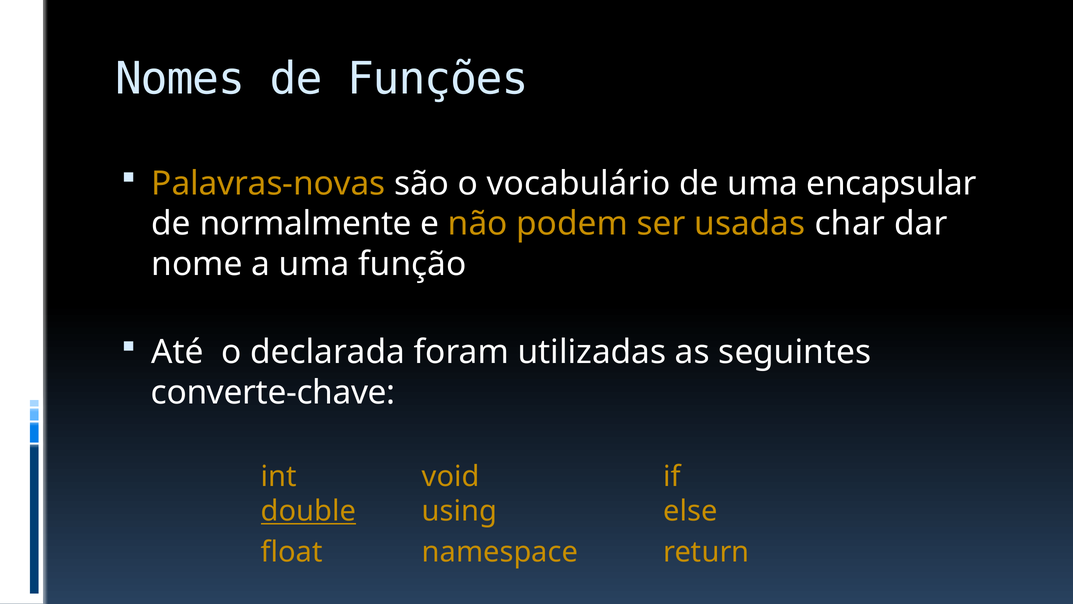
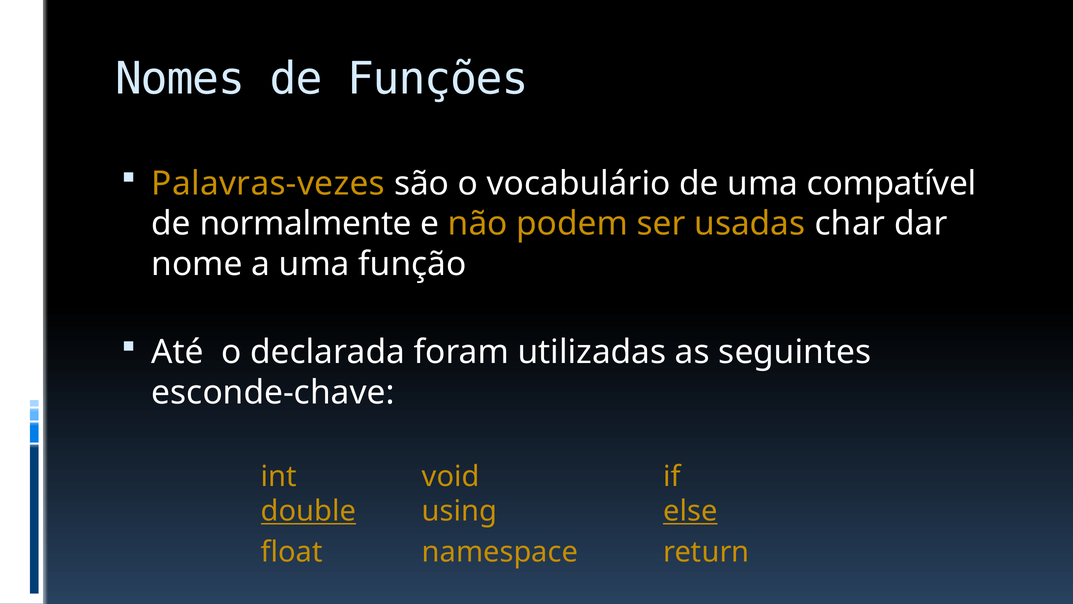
Palavras-novas: Palavras-novas -> Palavras-vezes (268, 183)
encapsular: encapsular -> compatível (892, 183)
converte-chave: converte-chave -> esconde-chave (273, 392)
else underline: none -> present (690, 511)
